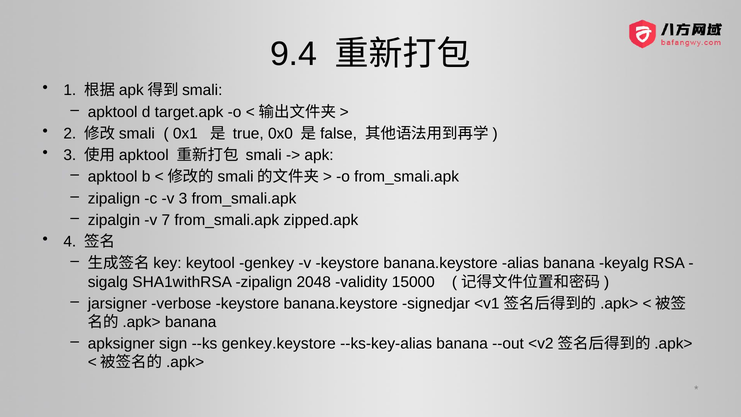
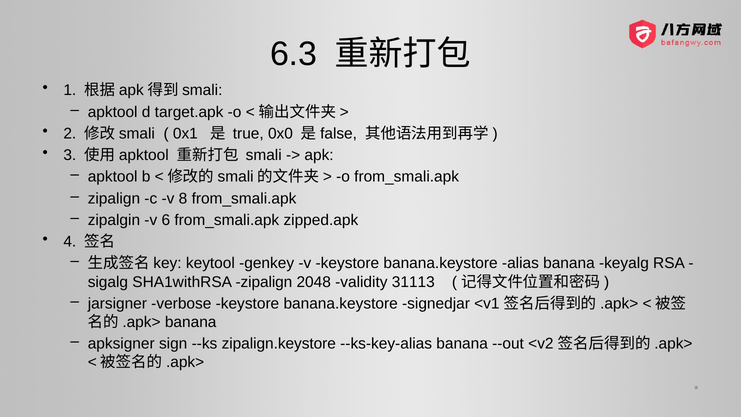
9.4: 9.4 -> 6.3 (294, 54)
v 3: 3 -> 8 (183, 198)
7: 7 -> 6 (166, 220)
15000: 15000 -> 31113 (413, 282)
genkey.keystore: genkey.keystore -> zipalign.keystore (279, 344)
